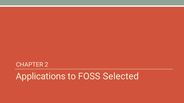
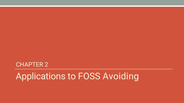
Selected: Selected -> Avoiding (121, 77)
